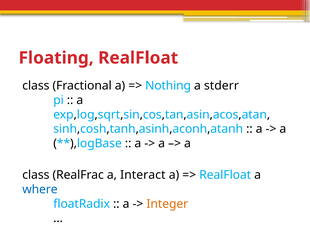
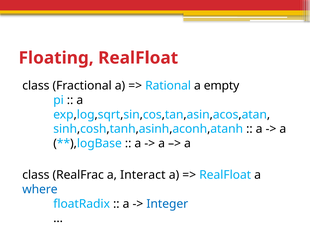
Nothing: Nothing -> Rational (168, 86)
stderr: stderr -> empty (222, 86)
Integer colour: orange -> blue (167, 204)
